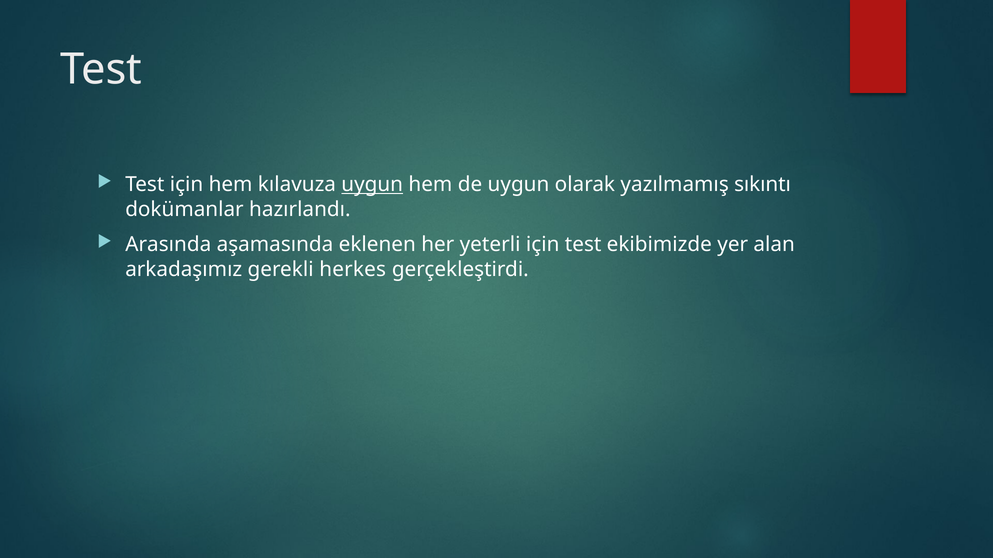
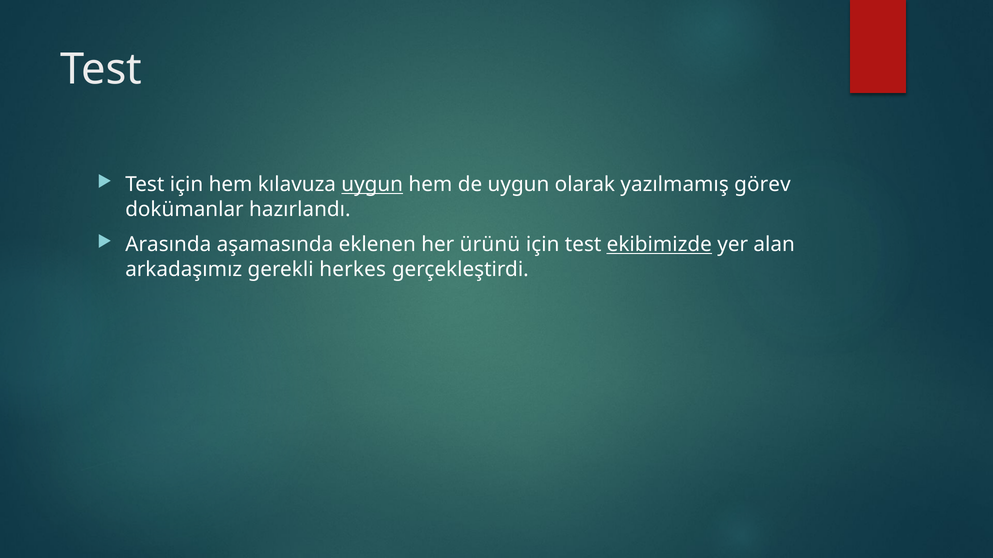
sıkıntı: sıkıntı -> görev (762, 185)
yeterli: yeterli -> ürünü (490, 245)
ekibimizde underline: none -> present (659, 245)
